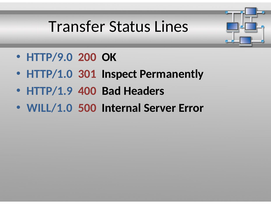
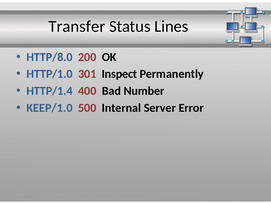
HTTP/9.0: HTTP/9.0 -> HTTP/8.0 (50, 57)
HTTP/1.9: HTTP/1.9 -> HTTP/1.4 (50, 91)
Headers: Headers -> Number (144, 91)
WILL/1.0: WILL/1.0 -> KEEP/1.0 (49, 107)
